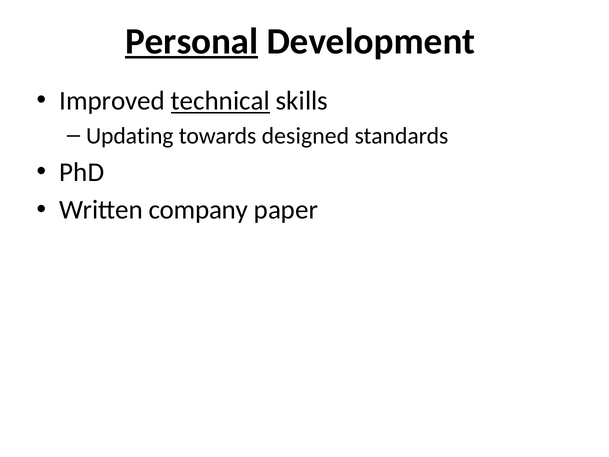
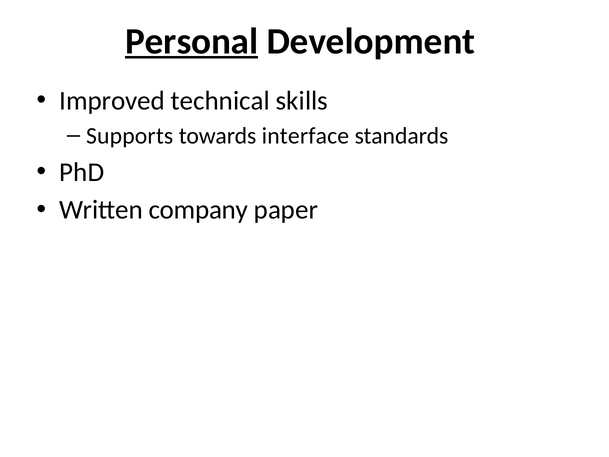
technical underline: present -> none (220, 101)
Updating: Updating -> Supports (130, 136)
designed: designed -> interface (305, 136)
